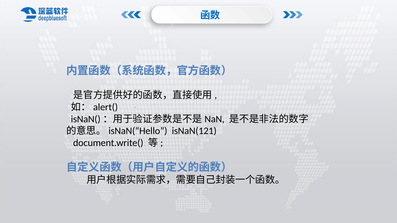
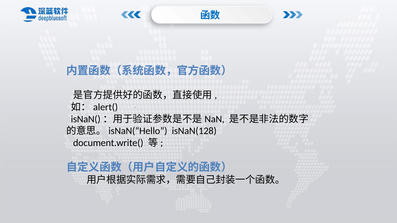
isNaN(121: isNaN(121 -> isNaN(128 (194, 131)
